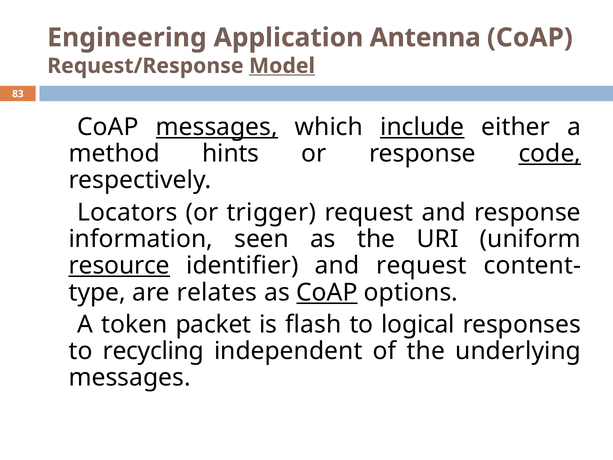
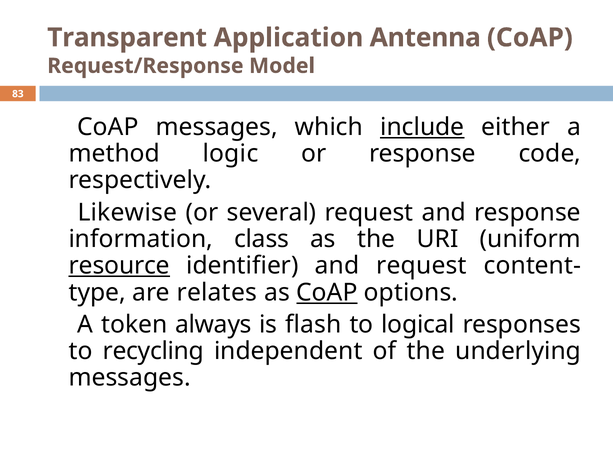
Engineering: Engineering -> Transparent (127, 38)
Model underline: present -> none (282, 66)
messages underline: present -> none (217, 127)
hints: hints -> logic (231, 154)
code underline: present -> none (550, 154)
Locators: Locators -> Likewise (127, 212)
trigger: trigger -> several (272, 212)
seen: seen -> class (262, 239)
packet: packet -> always (213, 324)
